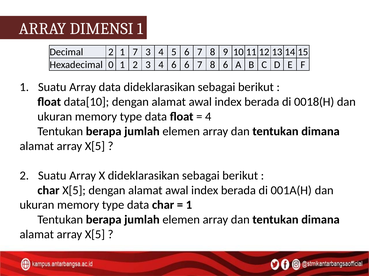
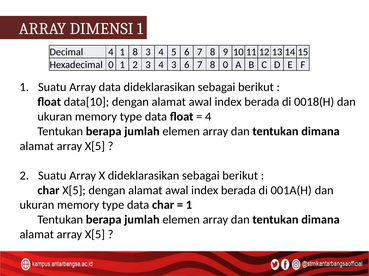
Decimal 2: 2 -> 4 (111, 52)
1 7: 7 -> 8 (135, 52)
4 6: 6 -> 3 (174, 65)
8 6: 6 -> 0 (225, 65)
